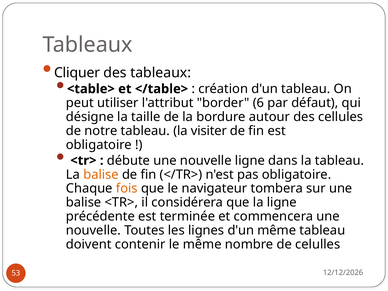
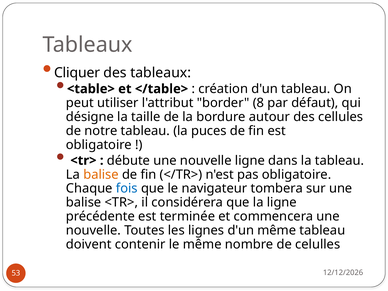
6: 6 -> 8 (258, 103)
visiter: visiter -> puces (209, 131)
fois colour: orange -> blue (127, 188)
